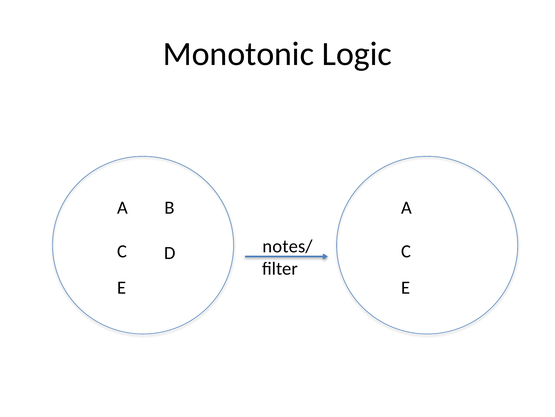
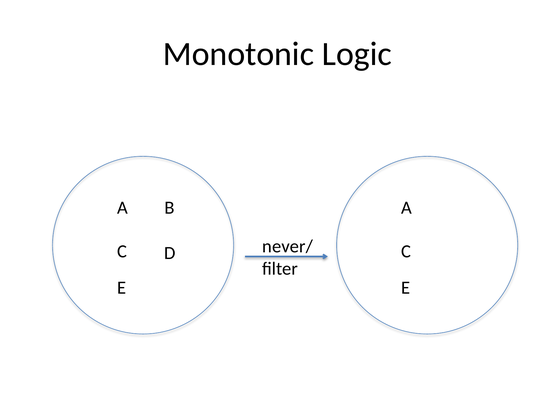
notes/: notes/ -> never/ (288, 246)
